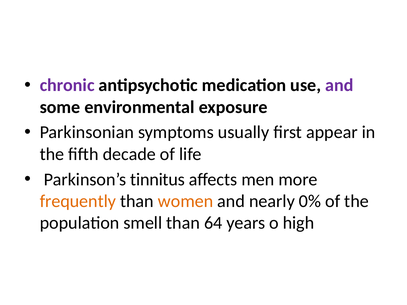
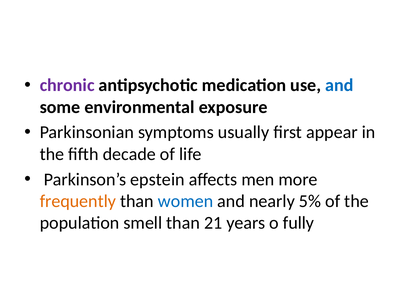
and colour: purple -> blue (339, 85)
tinnitus: tinnitus -> epstein (157, 180)
women colour: orange -> blue (186, 201)
0%: 0% -> 5% (310, 201)
64: 64 -> 21 (213, 223)
high: high -> fully (299, 223)
